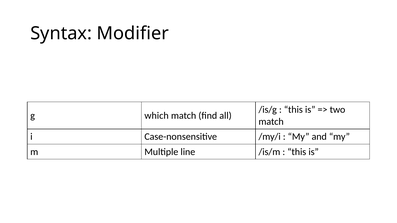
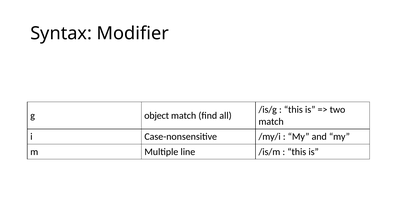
which: which -> object (157, 116)
